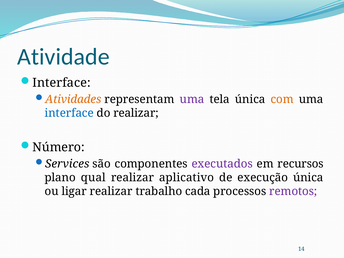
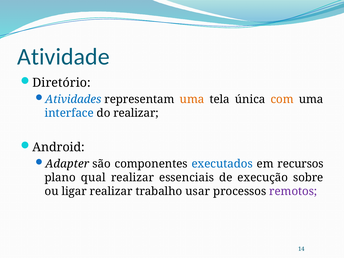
Interface: Interface -> Diretório (61, 83)
Atividades colour: orange -> blue (73, 99)
uma colour: purple -> orange (192, 99)
Número: Número -> Android (59, 147)
Services: Services -> Adapter (67, 164)
executados colour: purple -> blue (222, 164)
aplicativo: aplicativo -> essenciais (187, 178)
execução única: única -> sobre (308, 178)
cada: cada -> usar (198, 191)
